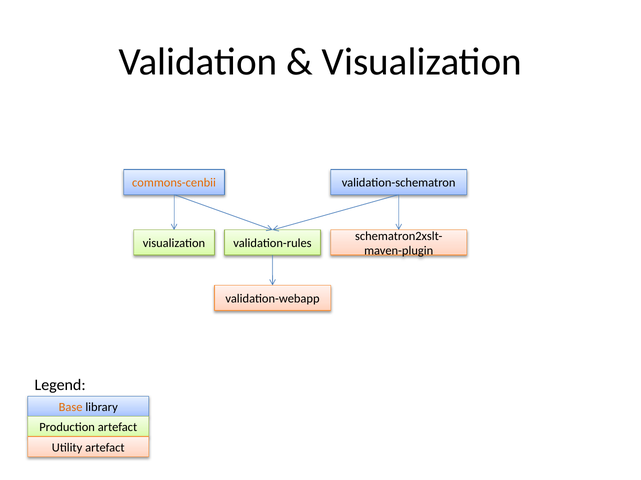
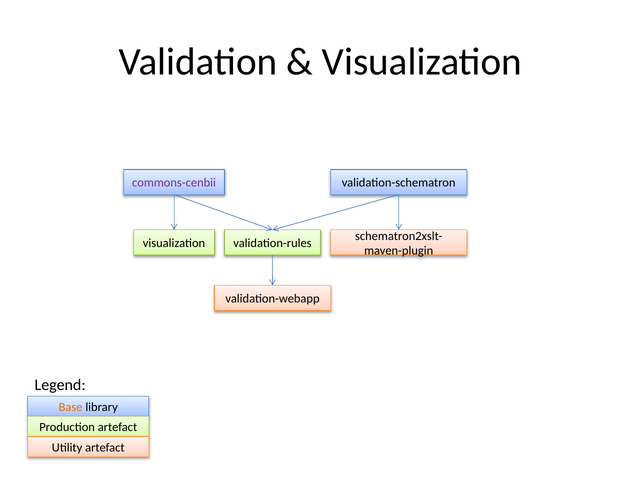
commons-cenbii colour: orange -> purple (174, 183)
